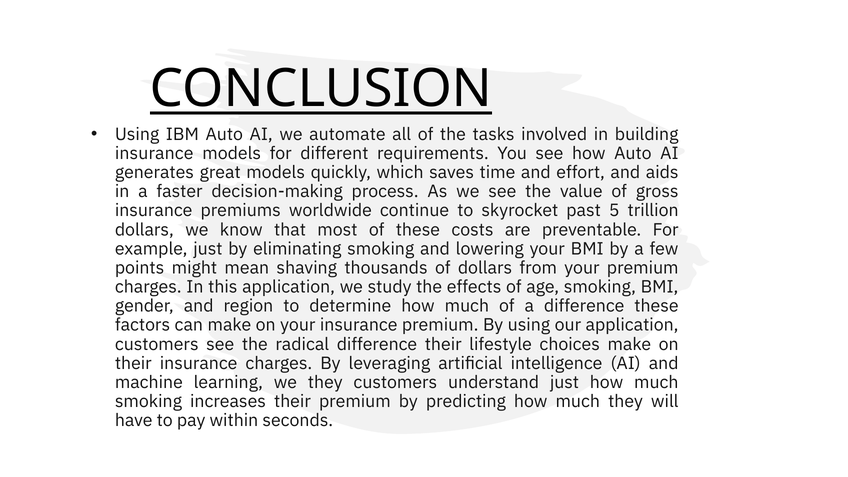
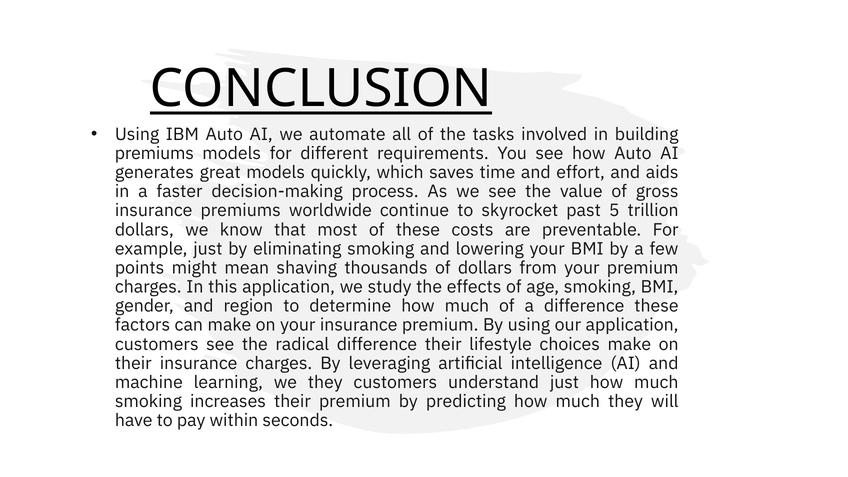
insurance: insurance -> premiums (154, 153)
